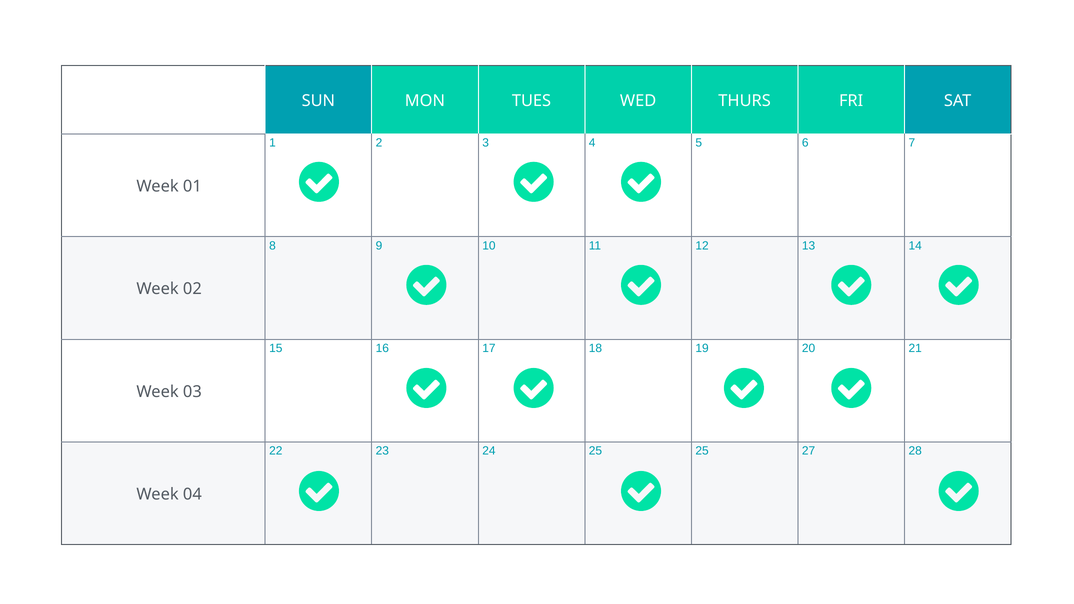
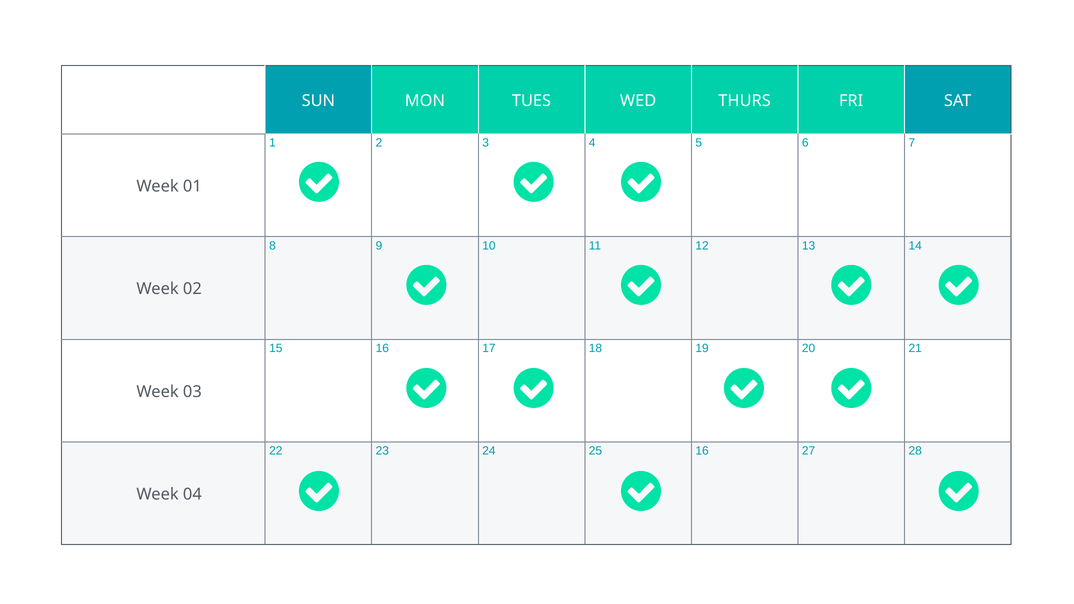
25 25: 25 -> 16 (702, 451)
